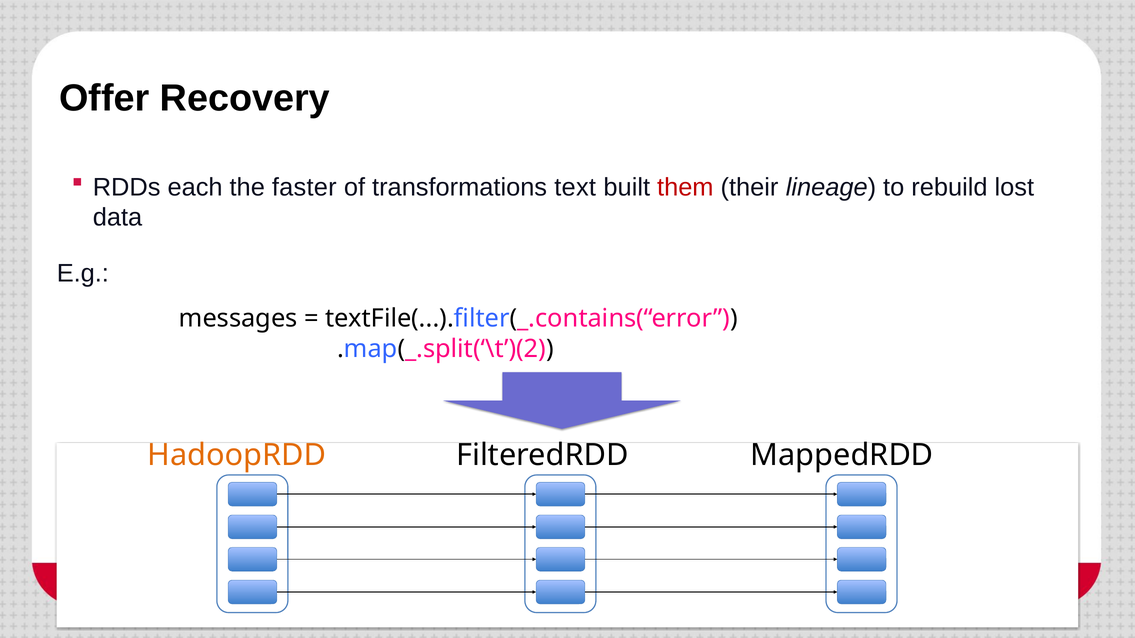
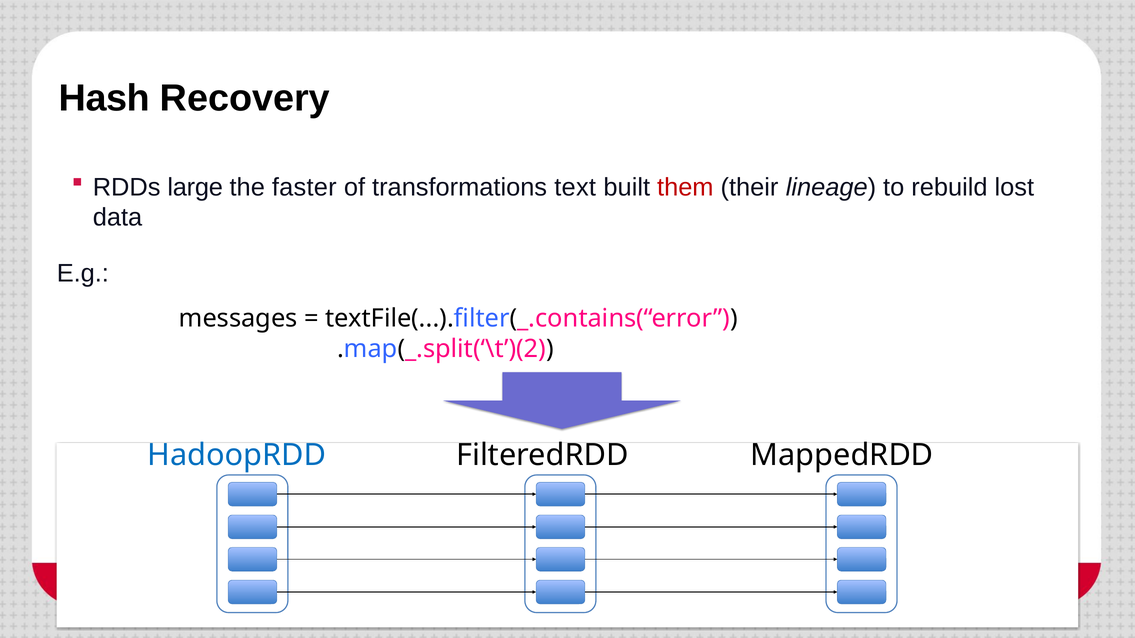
Offer: Offer -> Hash (104, 98)
each: each -> large (195, 187)
HadoopRDD colour: orange -> blue (237, 455)
